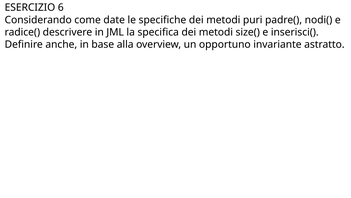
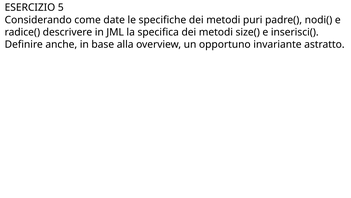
6: 6 -> 5 (61, 8)
